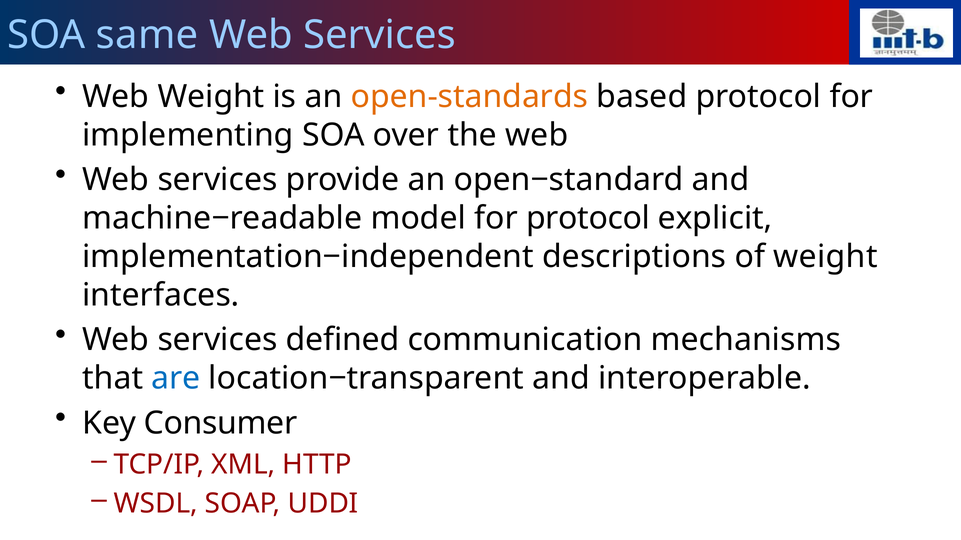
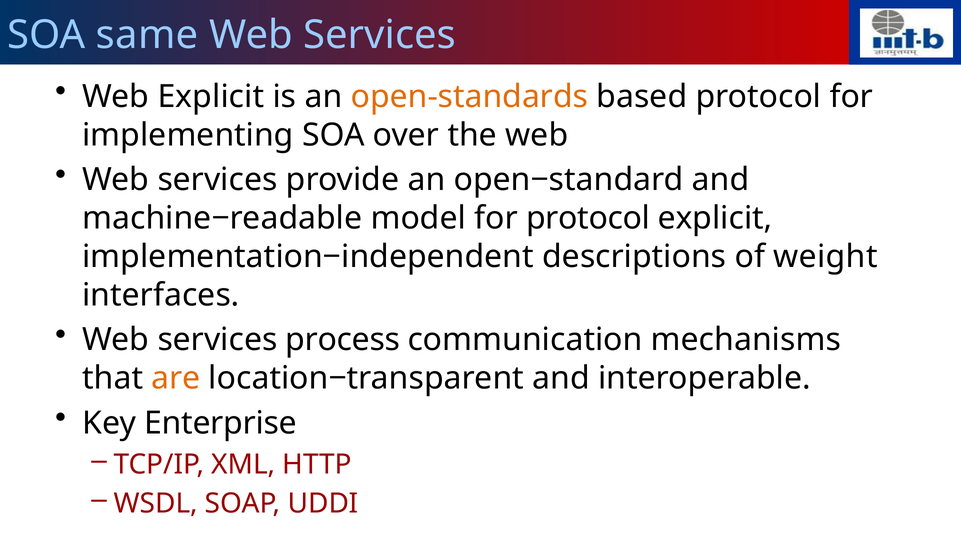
Web Weight: Weight -> Explicit (211, 97)
defined: defined -> process (343, 340)
are colour: blue -> orange (176, 379)
Consumer: Consumer -> Enterprise (221, 423)
